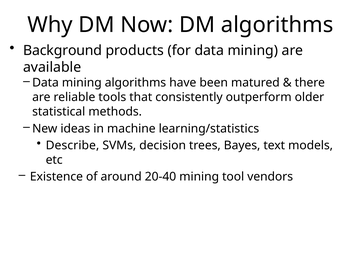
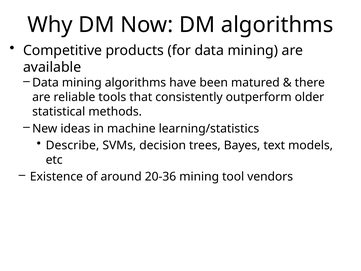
Background: Background -> Competitive (63, 50)
20-40: 20-40 -> 20-36 (160, 177)
